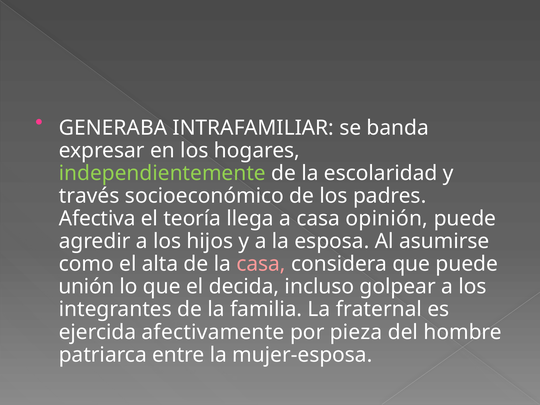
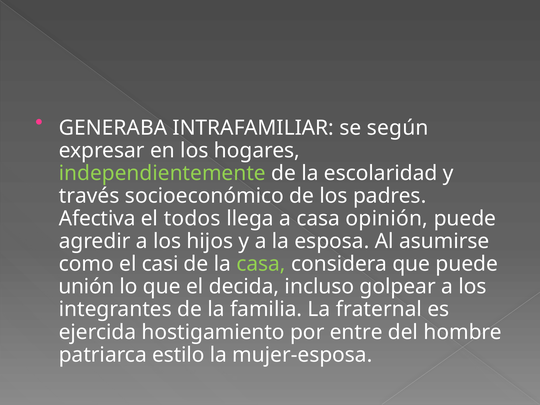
banda: banda -> según (398, 128)
teoría: teoría -> todos (192, 219)
alta: alta -> casi (160, 264)
casa colour: pink -> light green (261, 264)
afectivamente: afectivamente -> hostigamiento (213, 332)
pieza: pieza -> entre (356, 332)
entre: entre -> estilo (178, 355)
